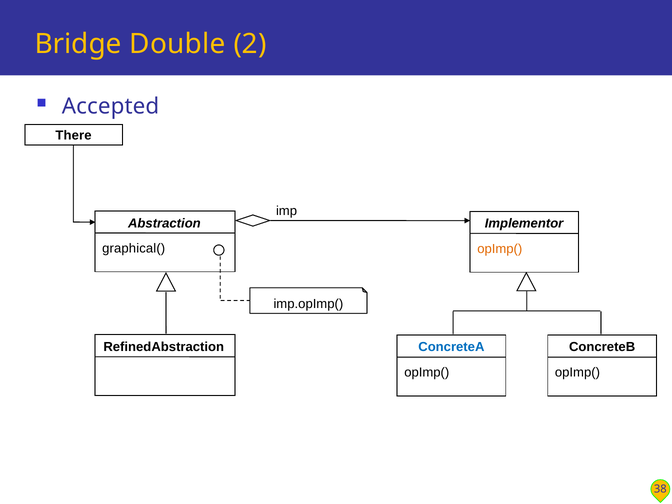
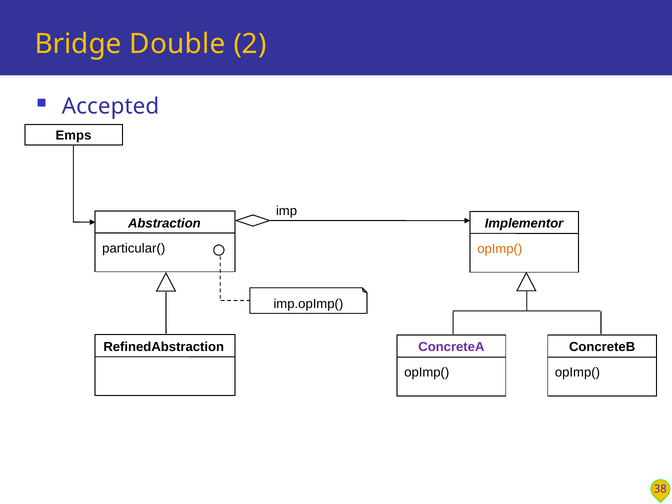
There: There -> Emps (73, 135)
graphical(: graphical( -> particular( (134, 248)
ConcreteA colour: blue -> purple (451, 347)
